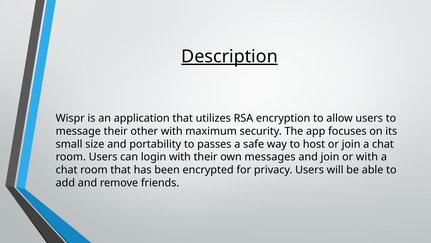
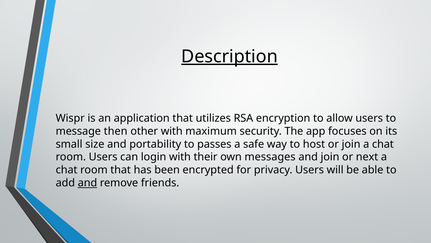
message their: their -> then (116, 131)
or with: with -> next (367, 157)
and underline: none -> present (87, 183)
